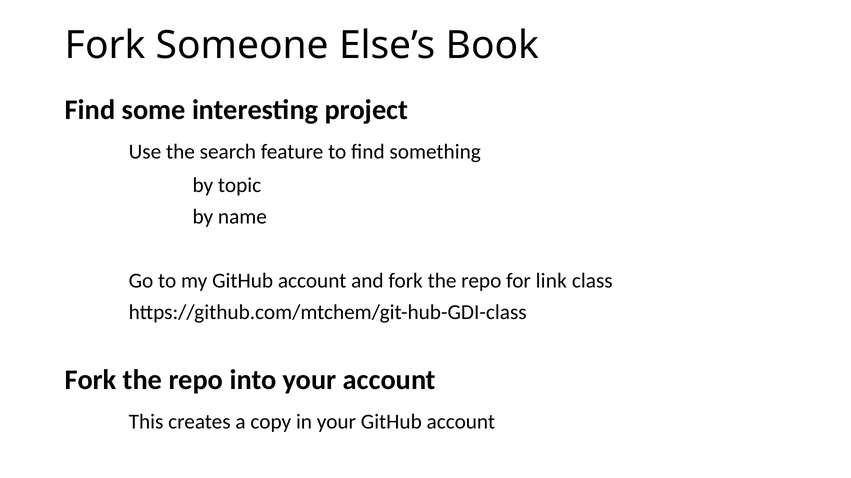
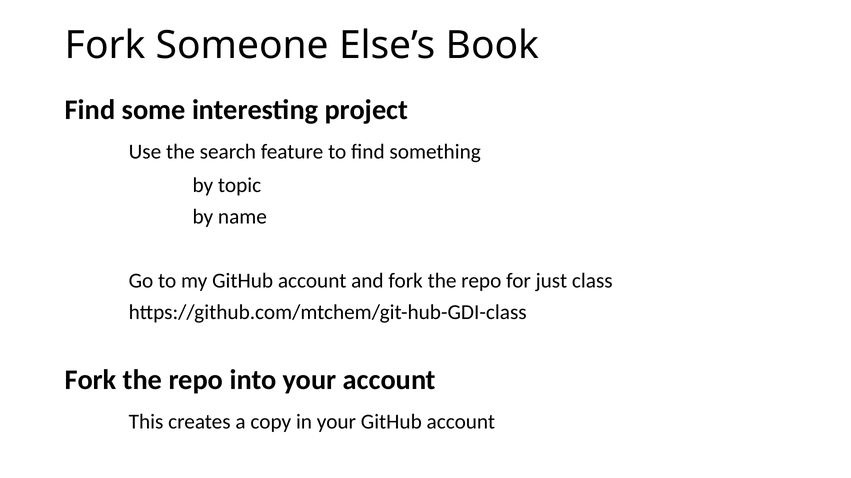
link: link -> just (551, 281)
